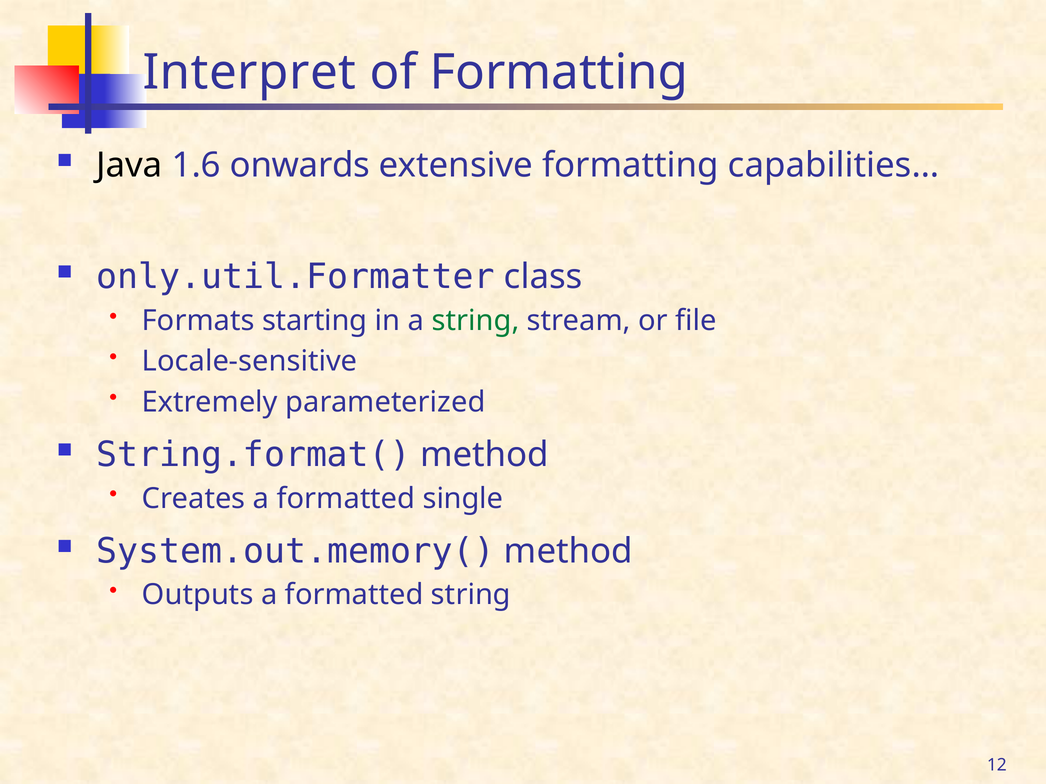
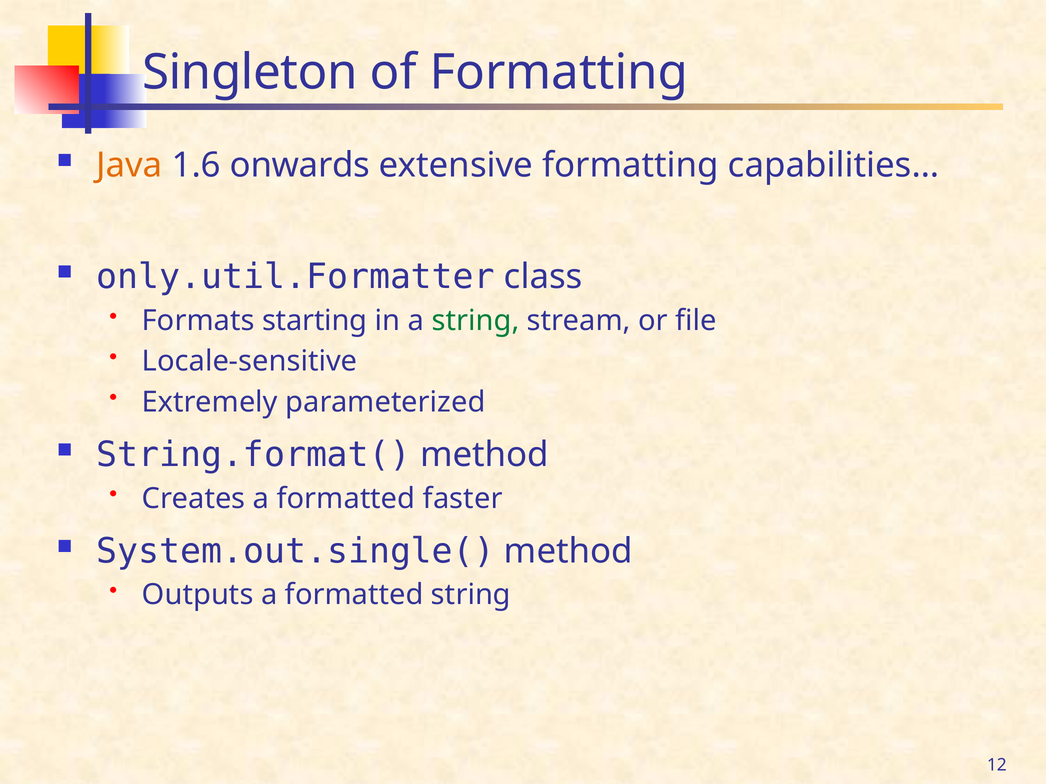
Interpret: Interpret -> Singleton (250, 72)
Java colour: black -> orange (129, 166)
single: single -> faster (463, 499)
System.out.memory(: System.out.memory( -> System.out.single( (296, 551)
